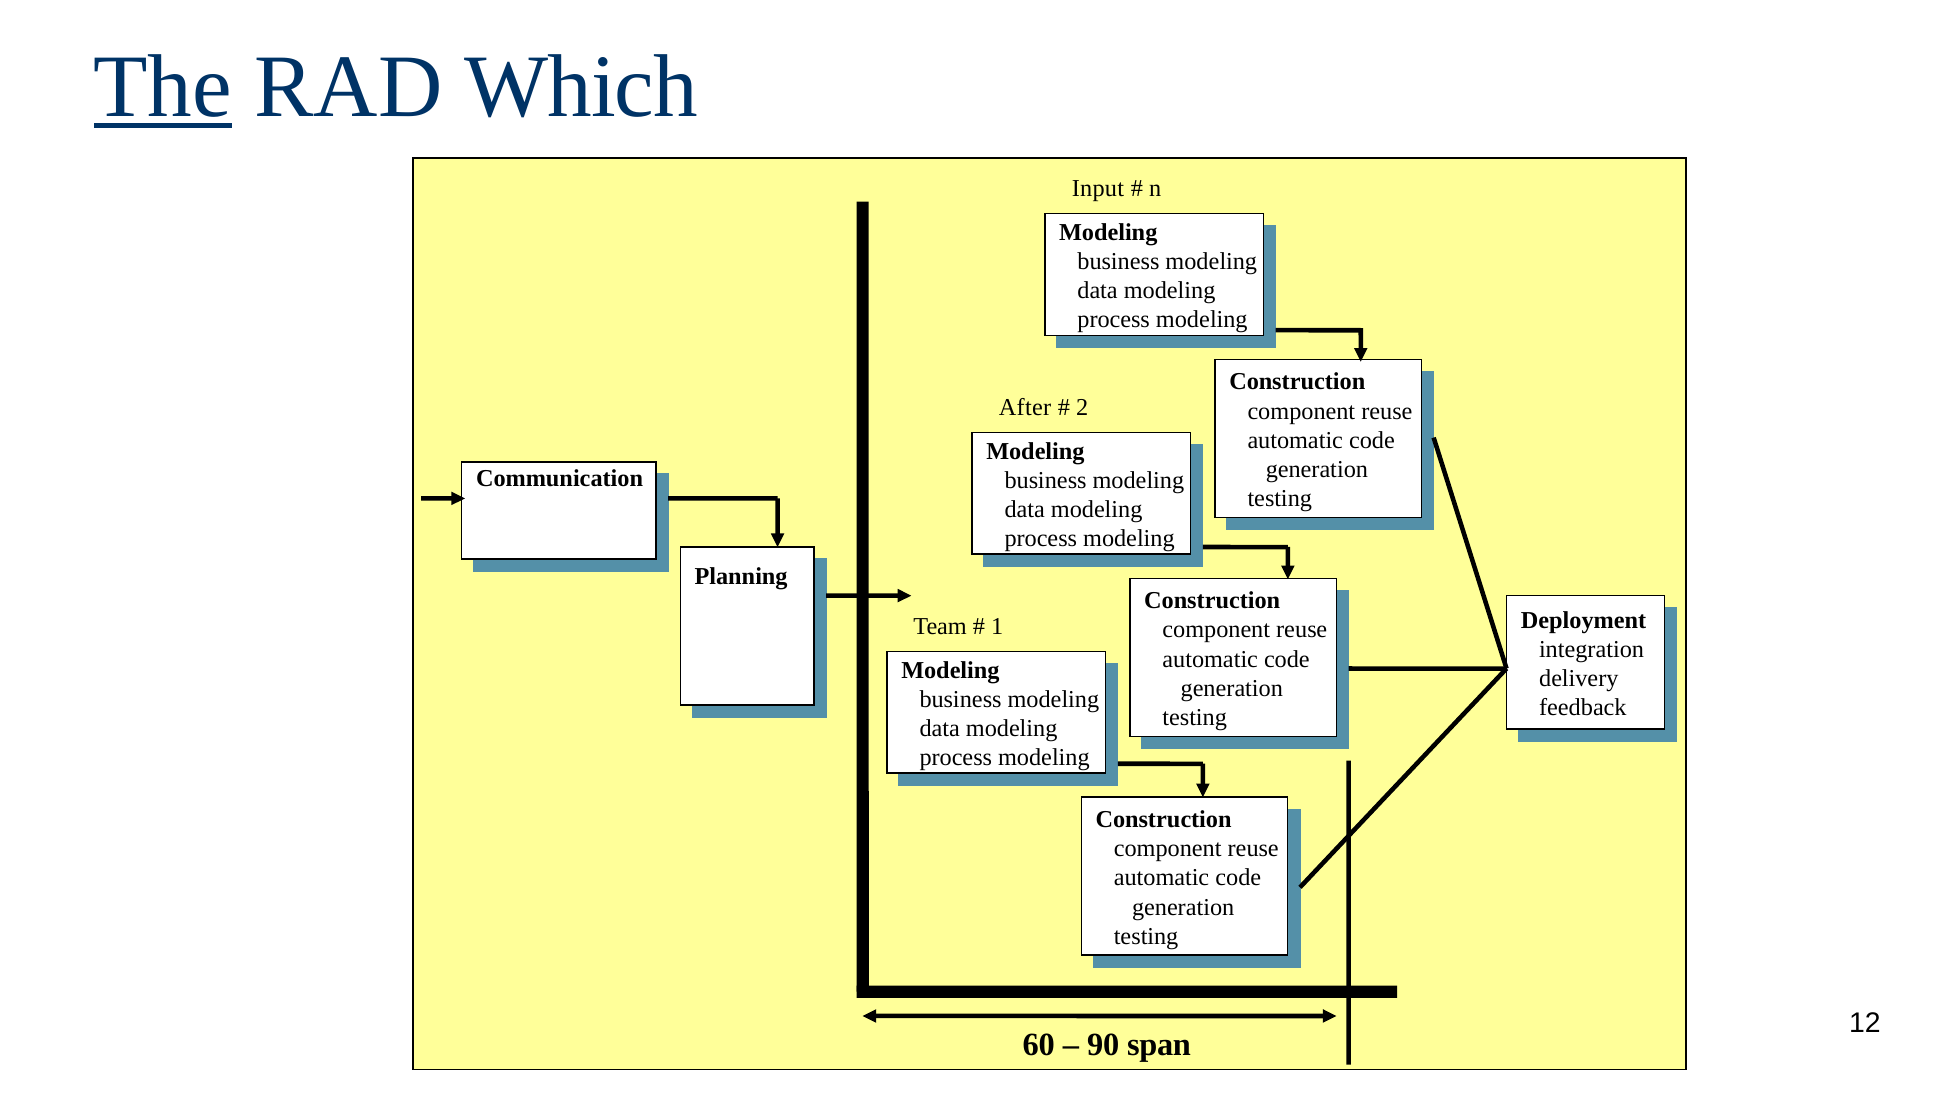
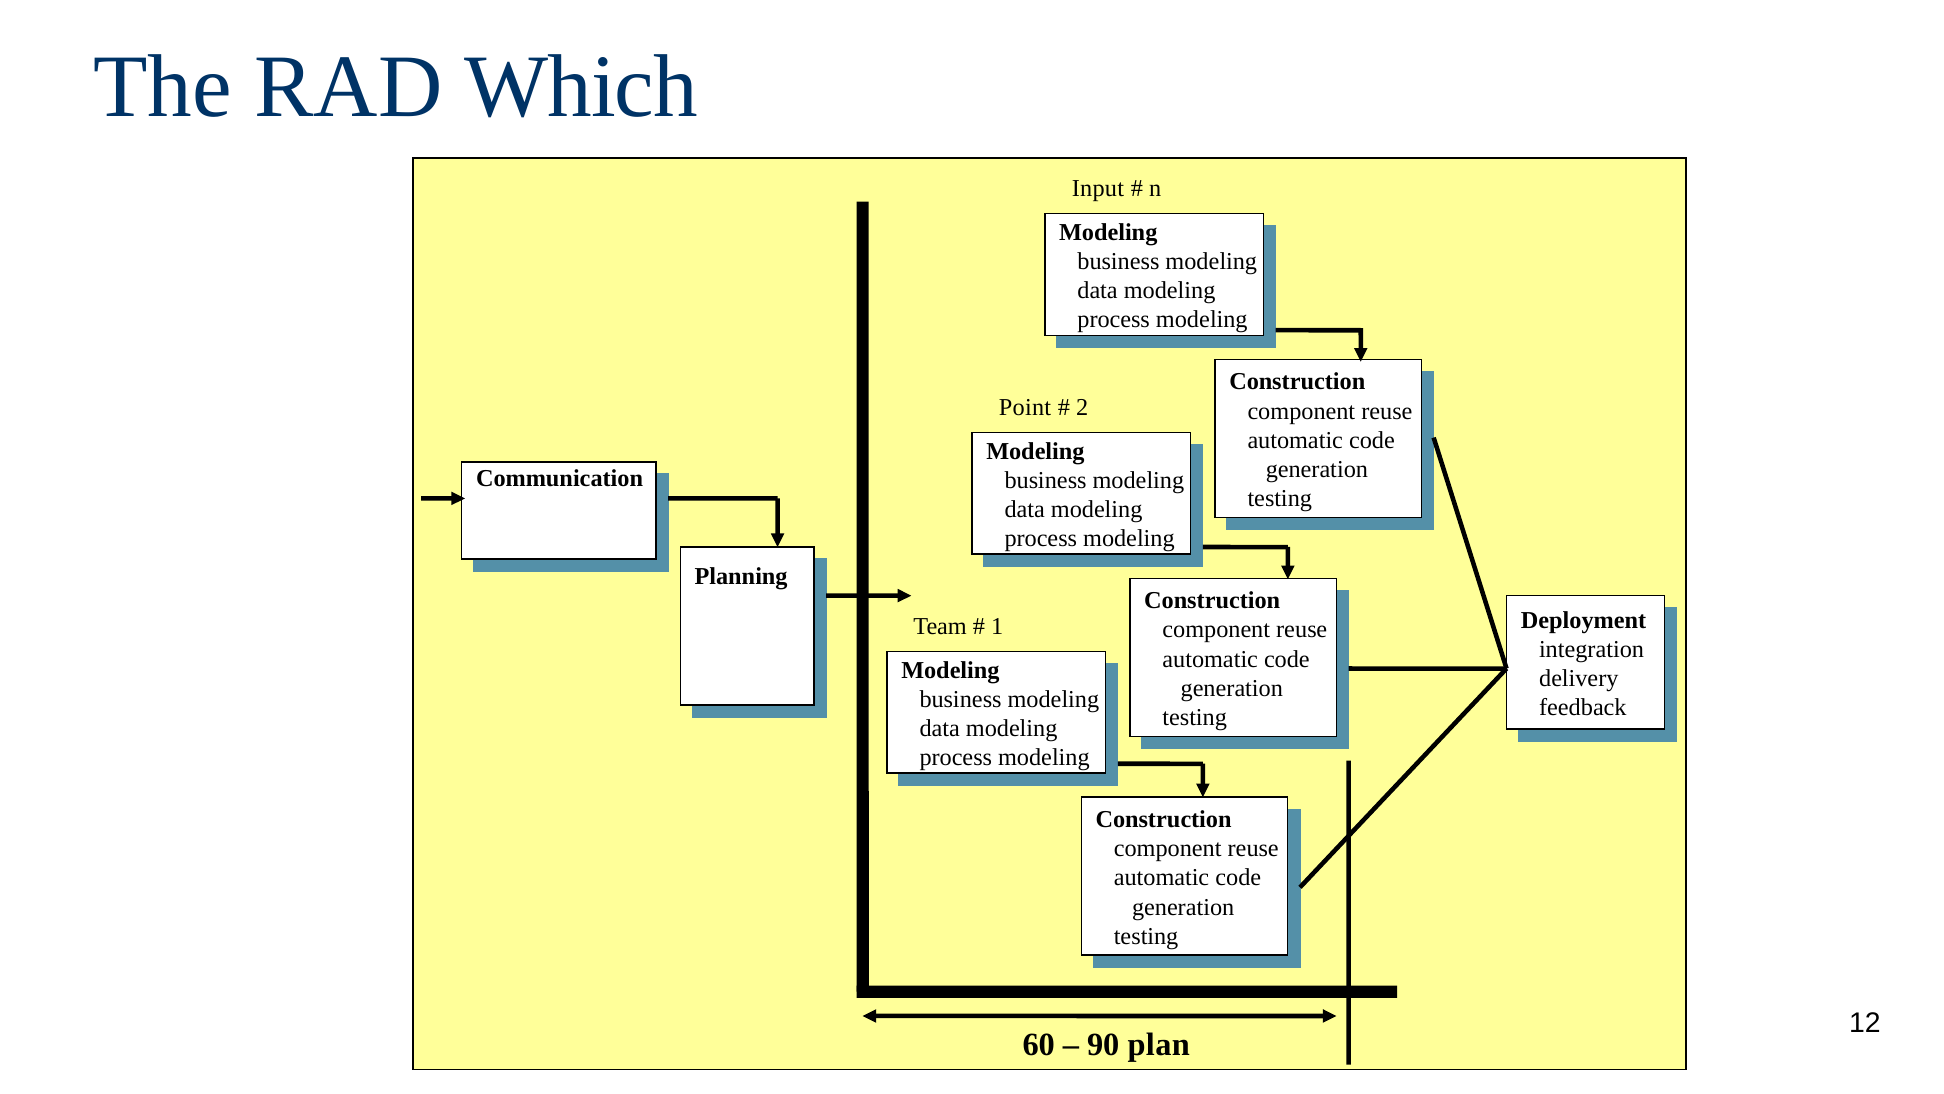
The underline: present -> none (163, 87)
After: After -> Point (1025, 407)
span: span -> plan (1159, 1044)
